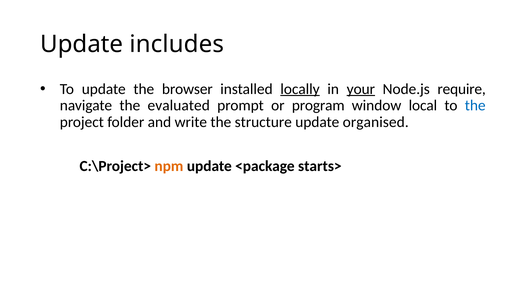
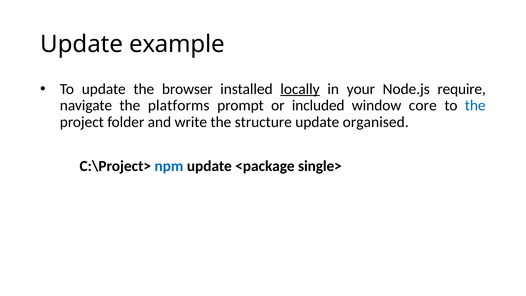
includes: includes -> example (177, 44)
your underline: present -> none (361, 89)
evaluated: evaluated -> platforms (179, 105)
program: program -> included (318, 105)
local: local -> core (423, 105)
npm colour: orange -> blue (169, 166)
starts>: starts> -> single> (320, 166)
